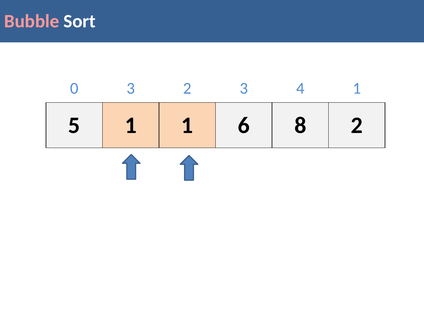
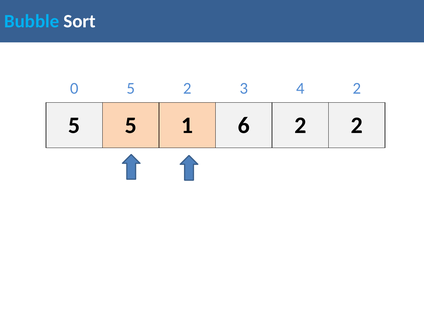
Bubble colour: pink -> light blue (32, 21)
0 3: 3 -> 5 (131, 89)
4 1: 1 -> 2 (357, 89)
5 1: 1 -> 5 (131, 125)
6 8: 8 -> 2 (300, 125)
